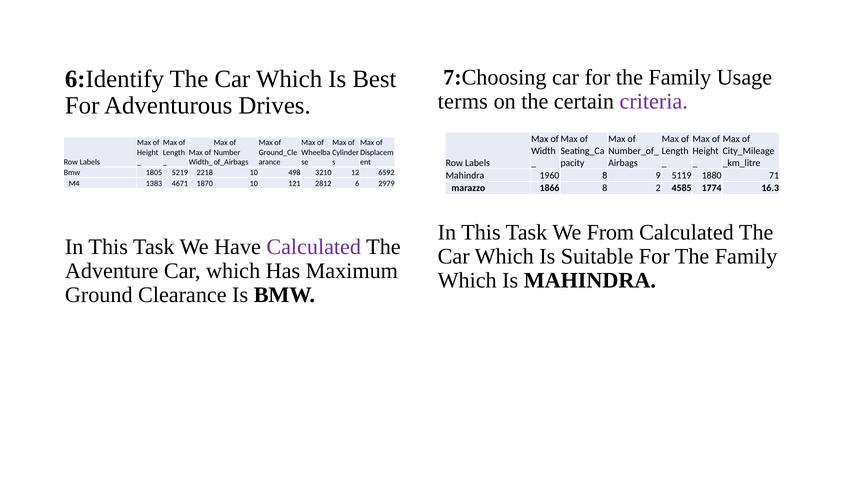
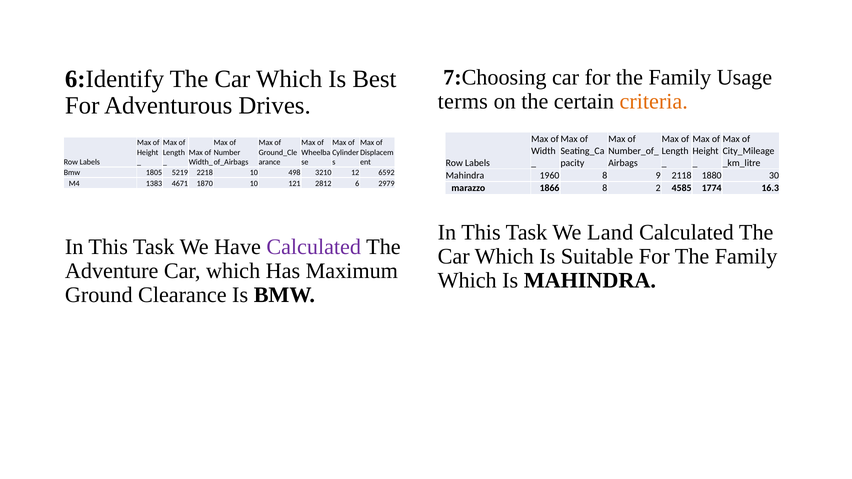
criteria colour: purple -> orange (654, 101)
5119: 5119 -> 2118 (682, 176)
71: 71 -> 30 (774, 176)
From: From -> Land (610, 233)
